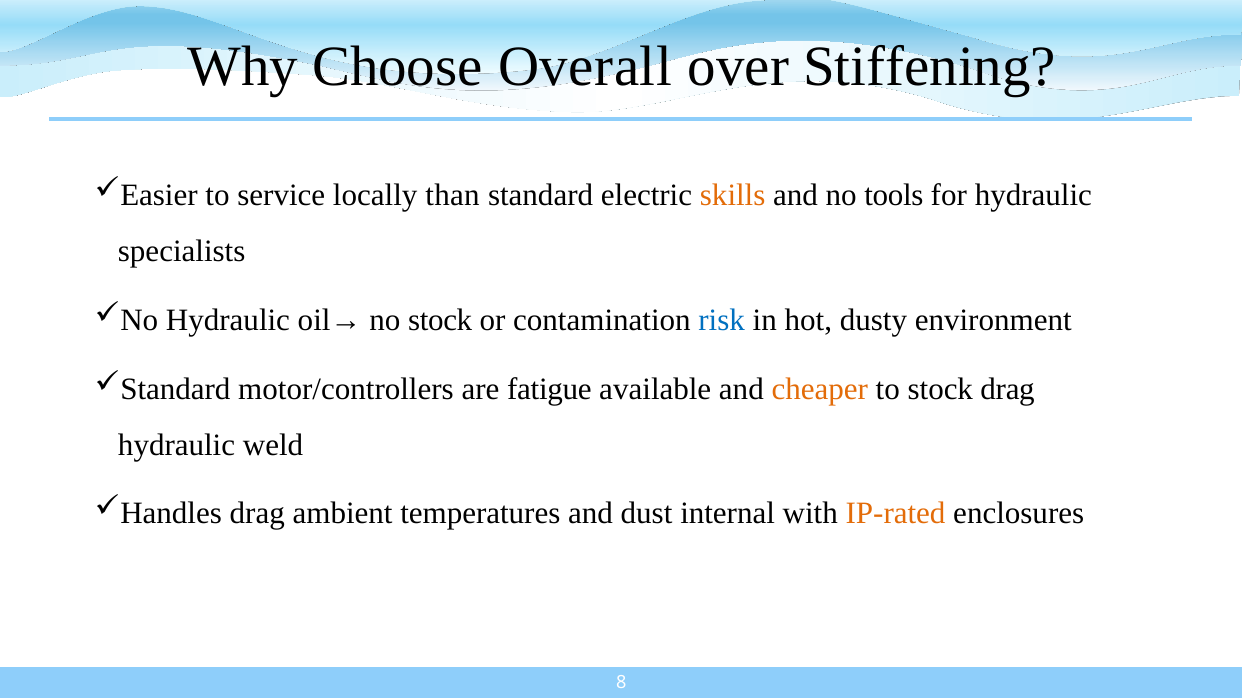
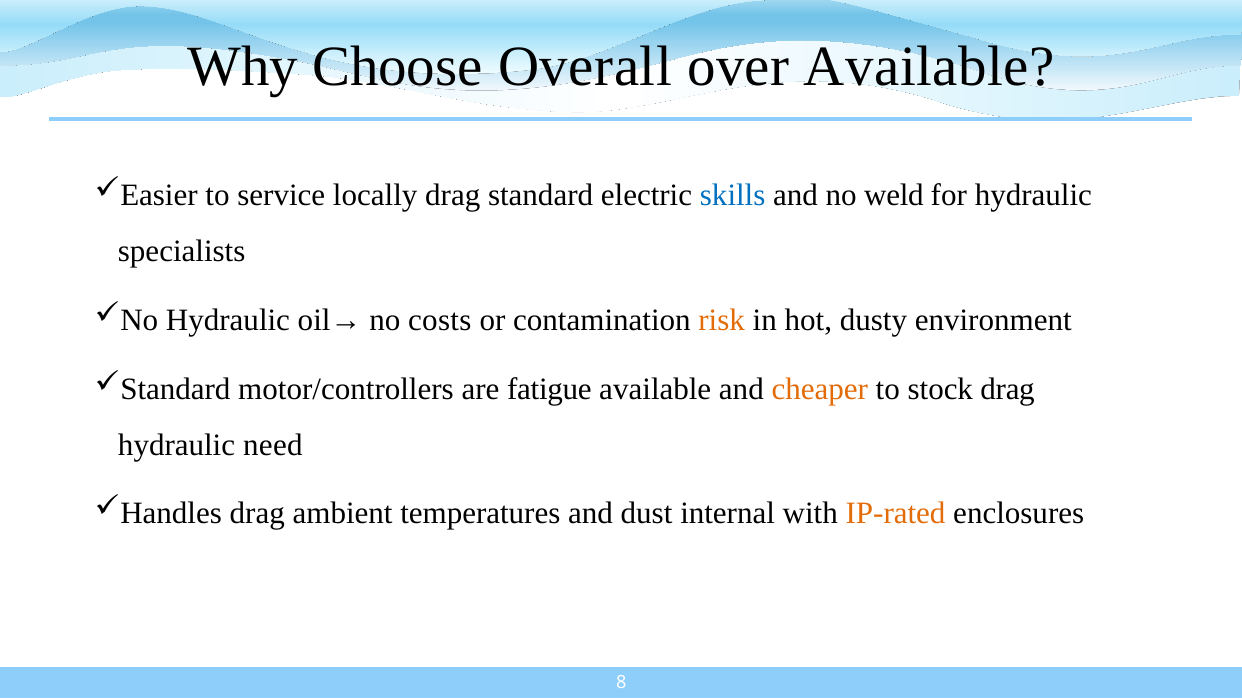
over Stiffening: Stiffening -> Available (929, 67)
locally than: than -> drag (453, 195)
skills colour: orange -> blue (733, 195)
tools: tools -> weld (894, 195)
no stock: stock -> costs (440, 320)
risk colour: blue -> orange (722, 320)
weld: weld -> need (273, 445)
